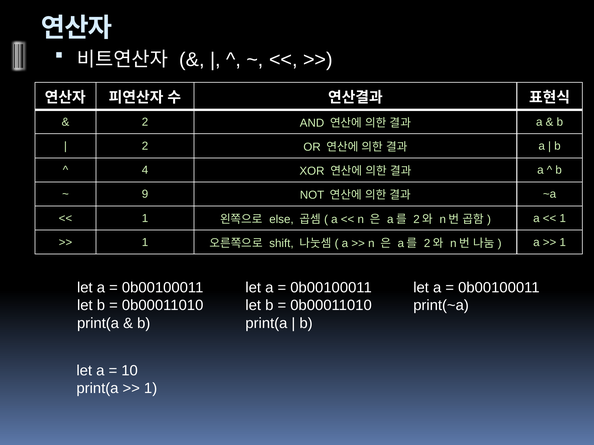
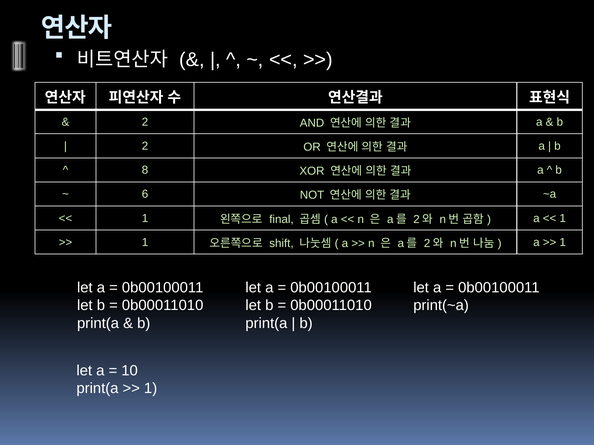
4: 4 -> 8 (145, 170)
9: 9 -> 6 (145, 194)
else: else -> final (281, 219)
